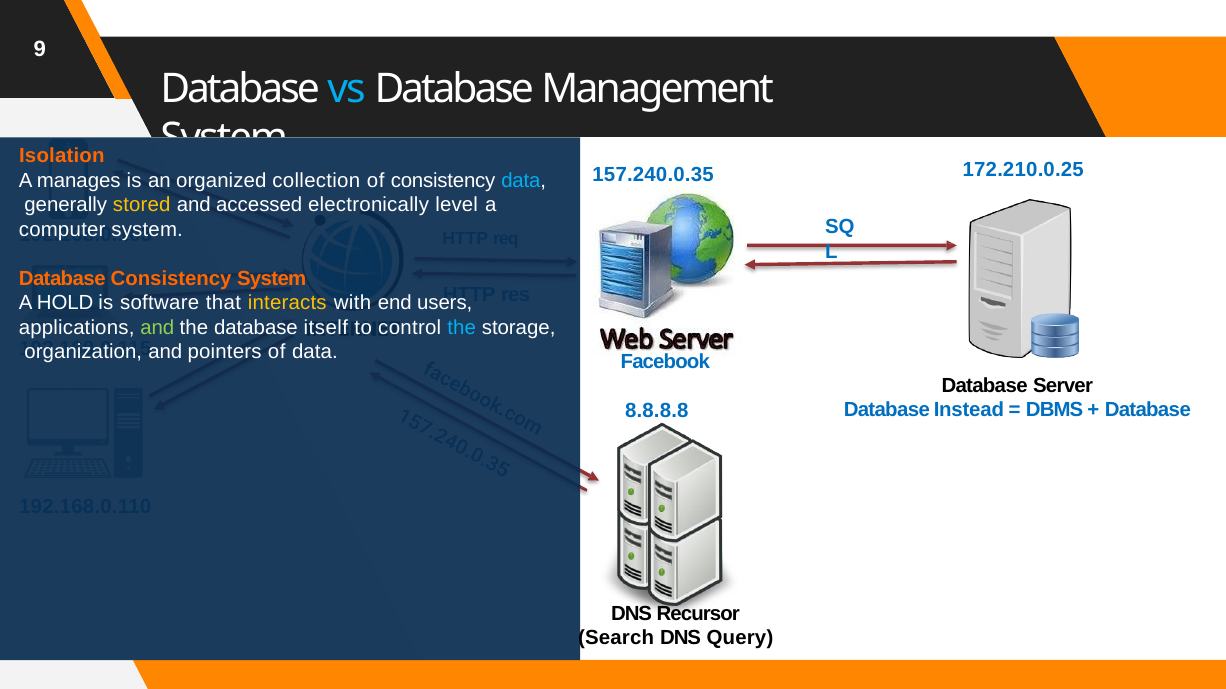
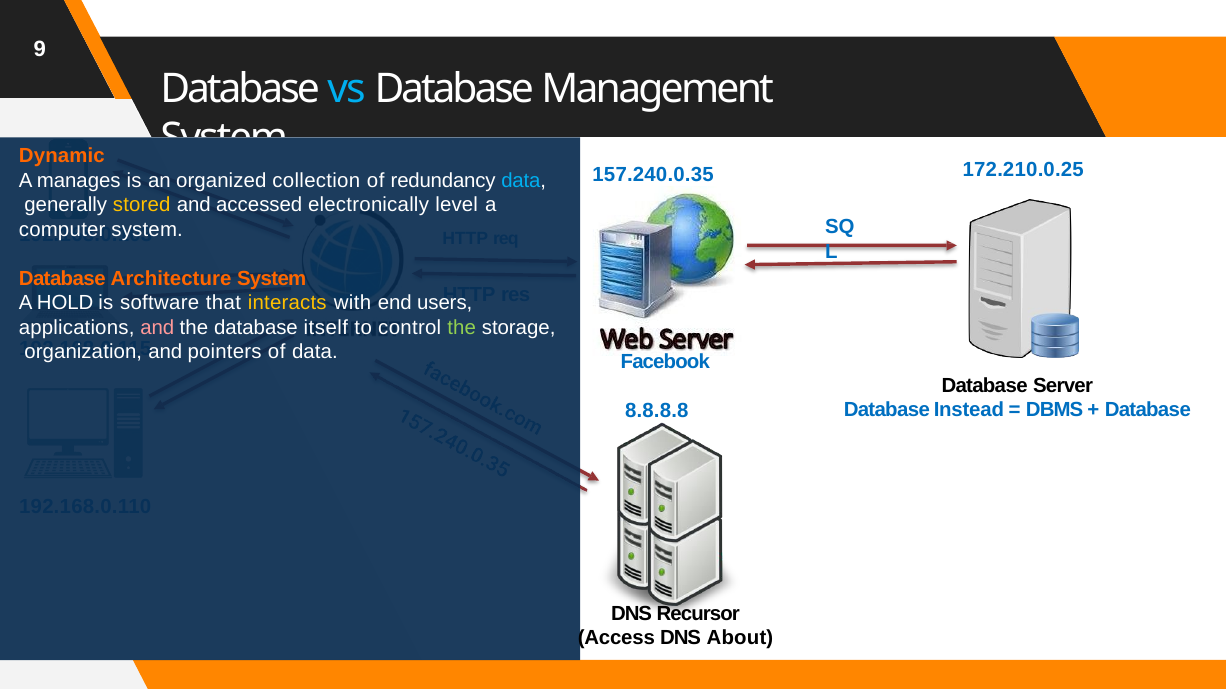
Isolation: Isolation -> Dynamic (62, 156)
of consistency: consistency -> redundancy (443, 181)
Database Consistency: Consistency -> Architecture (171, 279)
and colour: light green -> pink (157, 328)
the colour: light blue -> light green (462, 328)
Search: Search -> Access (616, 639)
Query: Query -> About (740, 639)
